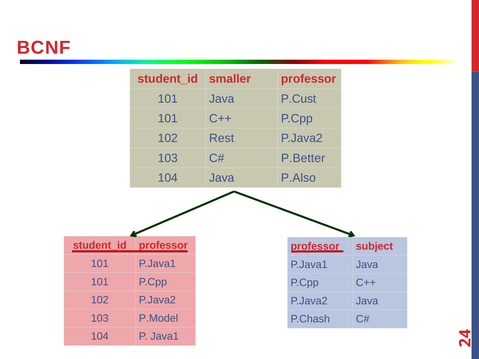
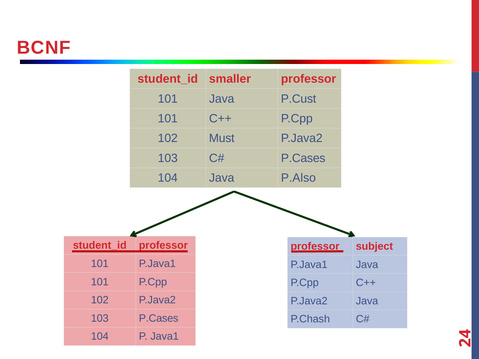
Rest: Rest -> Must (222, 138)
P.Better: P.Better -> P.Cases (303, 158)
103 P.Model: P.Model -> P.Cases (159, 318)
